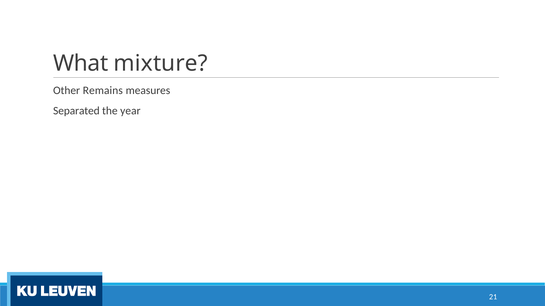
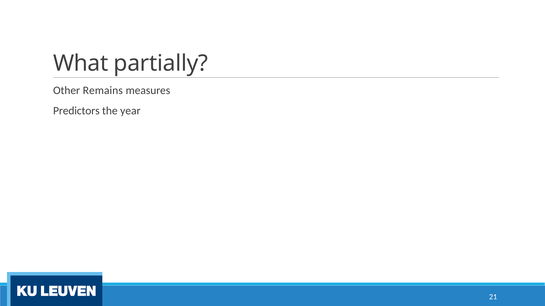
mixture: mixture -> partially (161, 63)
Separated: Separated -> Predictors (76, 111)
